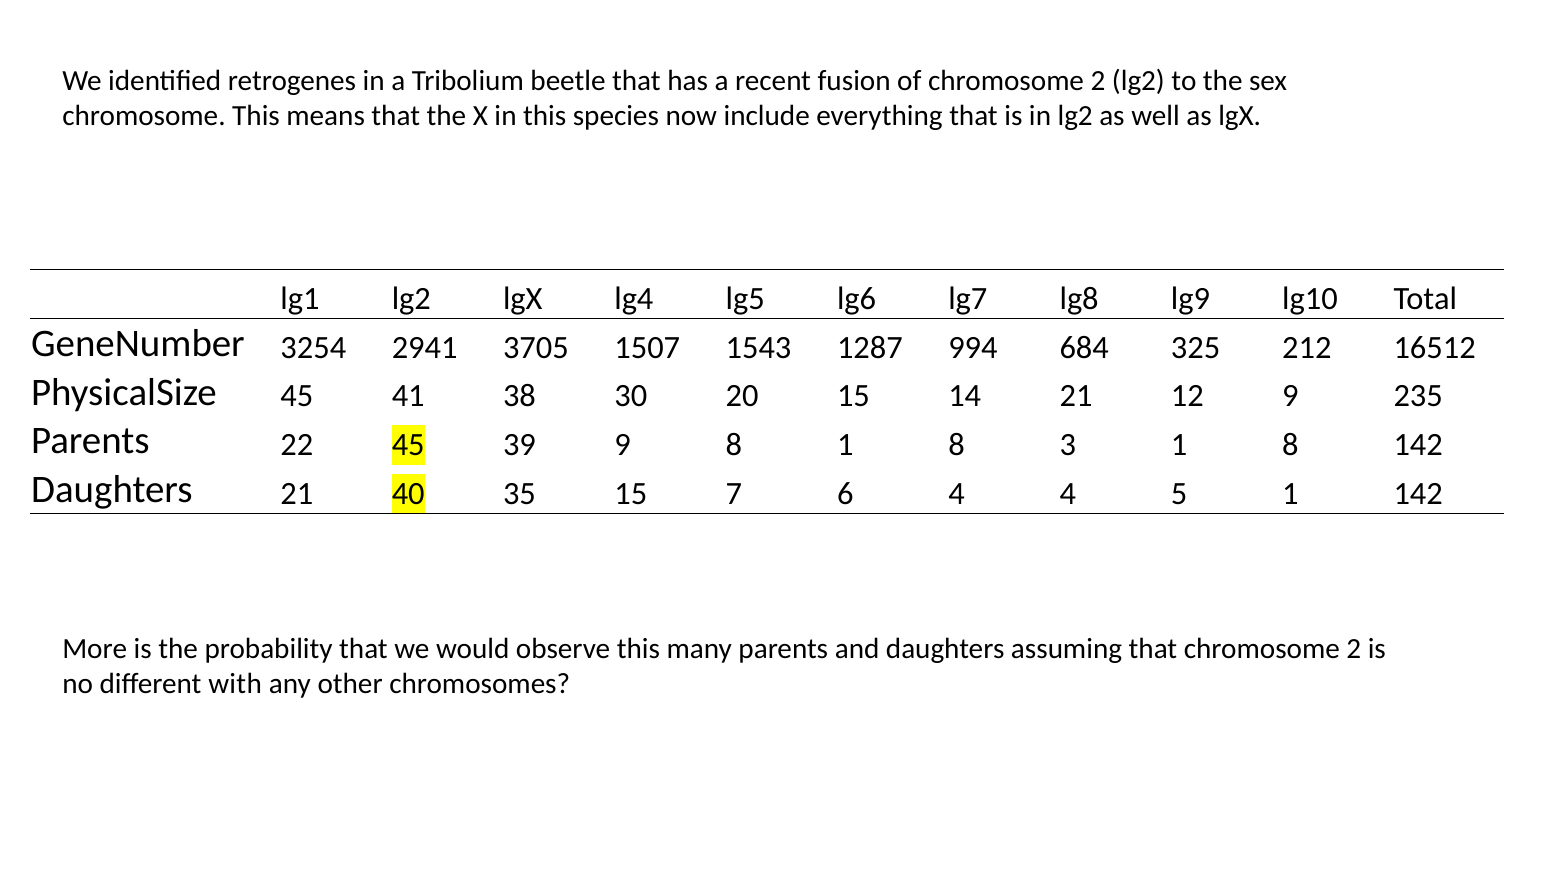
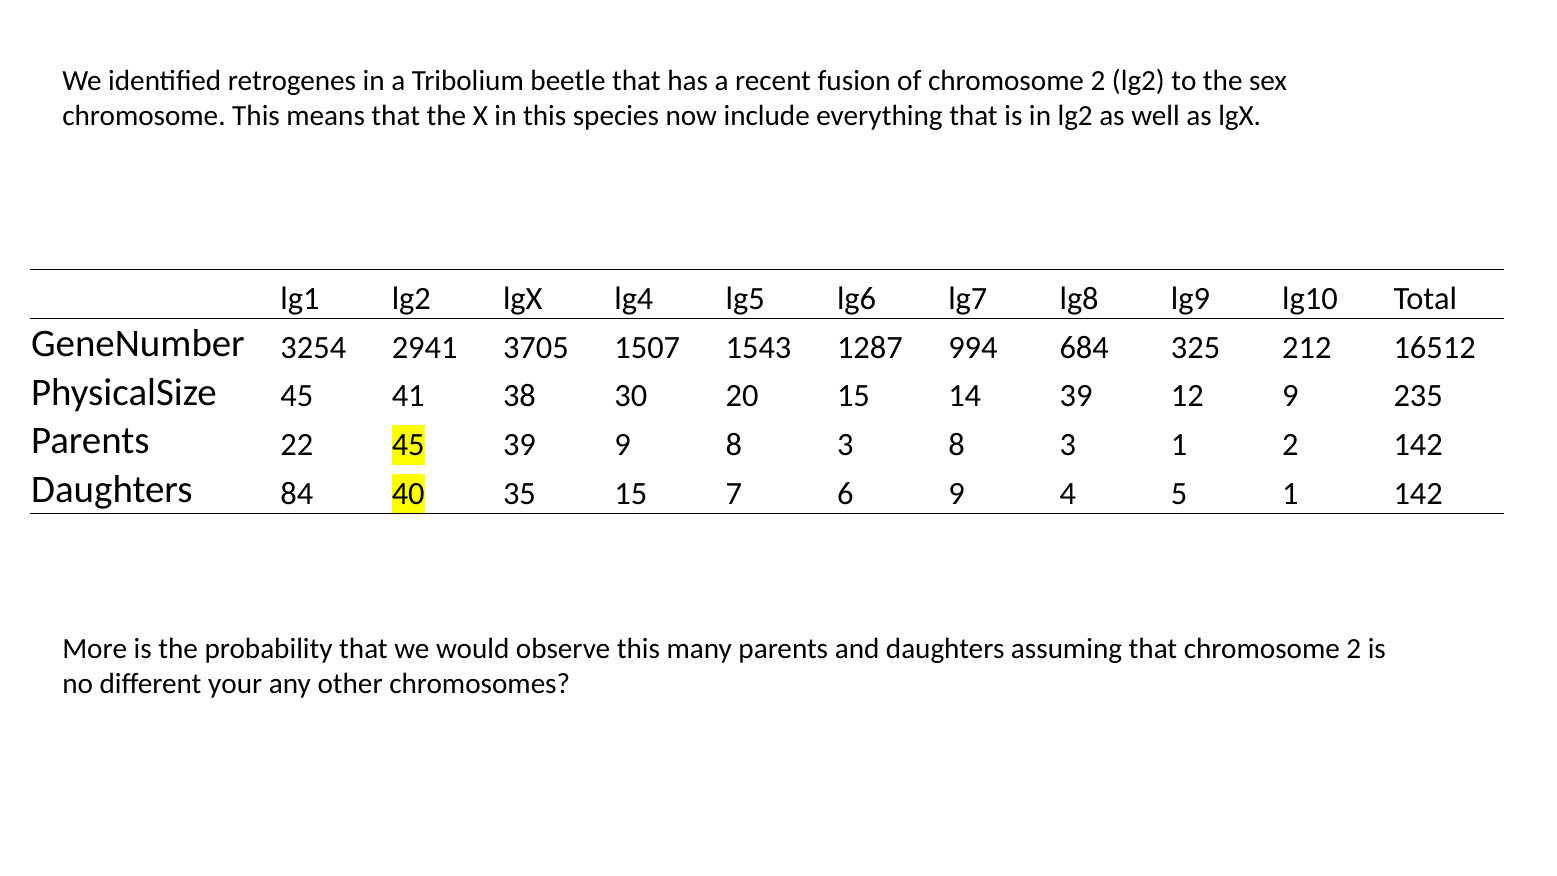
14 21: 21 -> 39 (1076, 396)
9 8 1: 1 -> 3 (845, 445)
3 1 8: 8 -> 2 (1290, 445)
Daughters 21: 21 -> 84 (297, 494)
6 4: 4 -> 9 (957, 494)
with: with -> your (235, 684)
